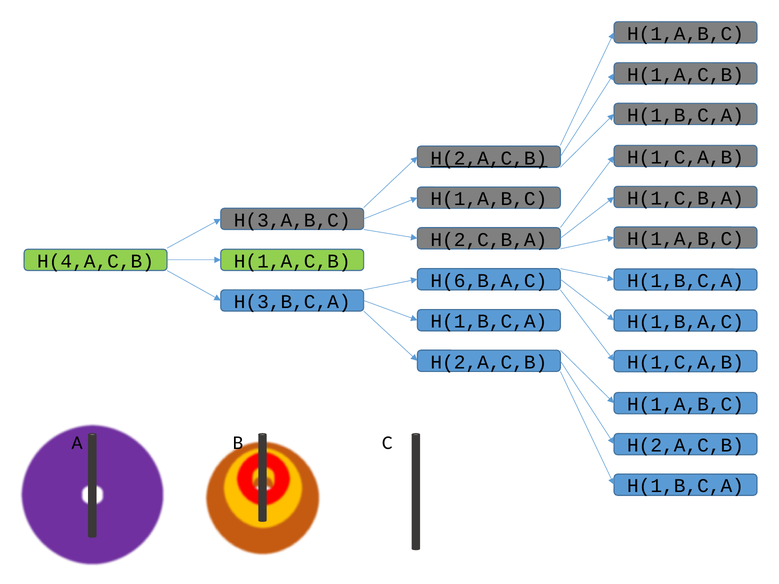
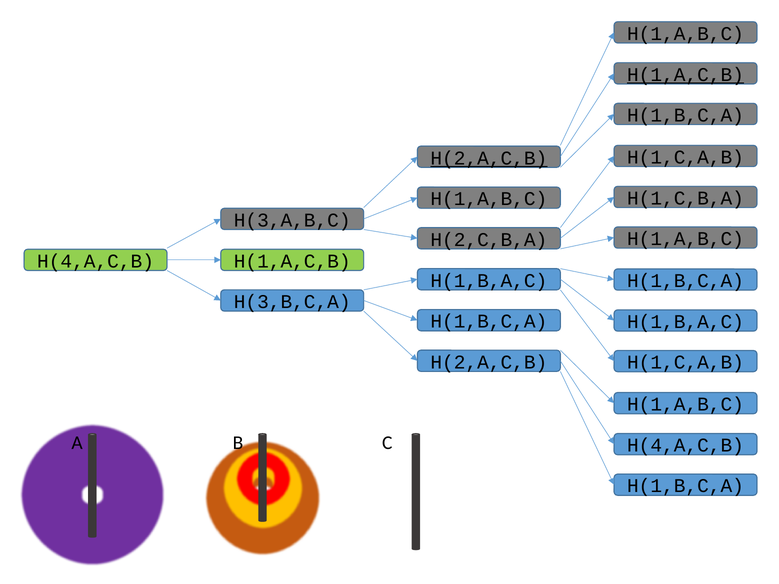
H(1,A,C,B underline: none -> present (685, 75)
H(6,B,A,C: H(6,B,A,C -> H(1,B,A,C (489, 281)
H(2,A,C,B: H(2,A,C,B -> H(4,A,C,B (685, 446)
